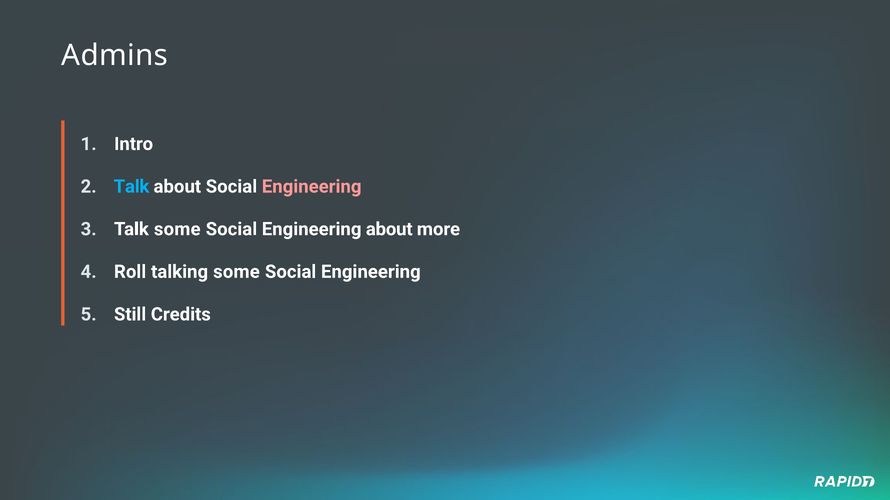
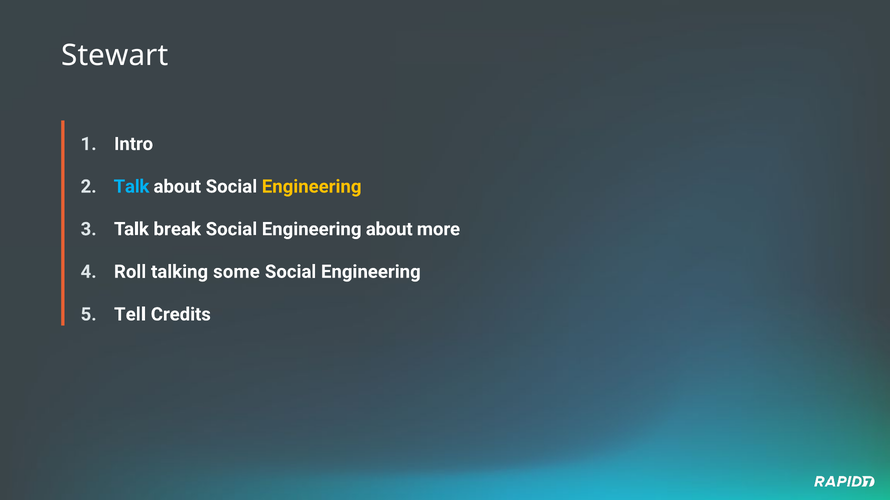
Admins: Admins -> Stewart (115, 56)
Engineering colour: pink -> yellow (312, 187)
Talk some: some -> break (177, 229)
Still: Still -> Tell (130, 315)
